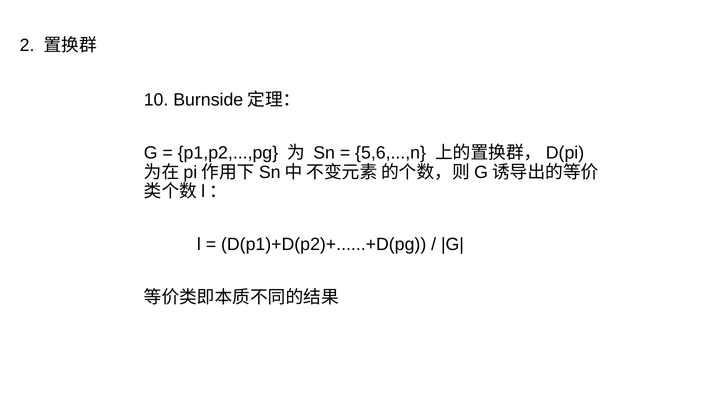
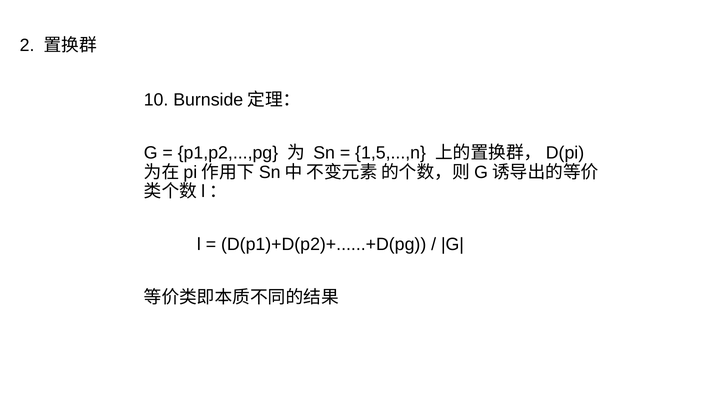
5,6,...,n: 5,6,...,n -> 1,5,...,n (391, 153)
